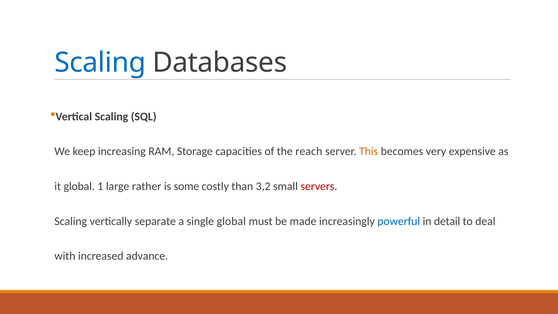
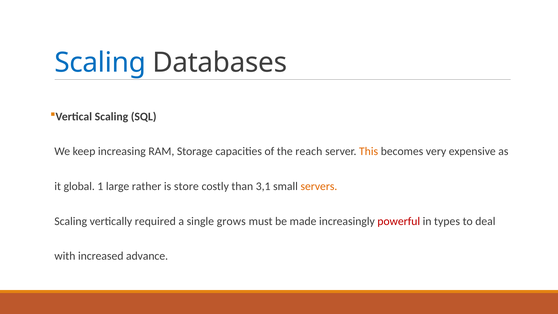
some: some -> store (186, 186)
3,2: 3,2 -> 3,1 (263, 186)
servers colour: red -> orange (319, 186)
separate: separate -> required (155, 221)
single global: global -> grows (231, 221)
powerful colour: blue -> red (399, 221)
detail: detail -> types (447, 221)
